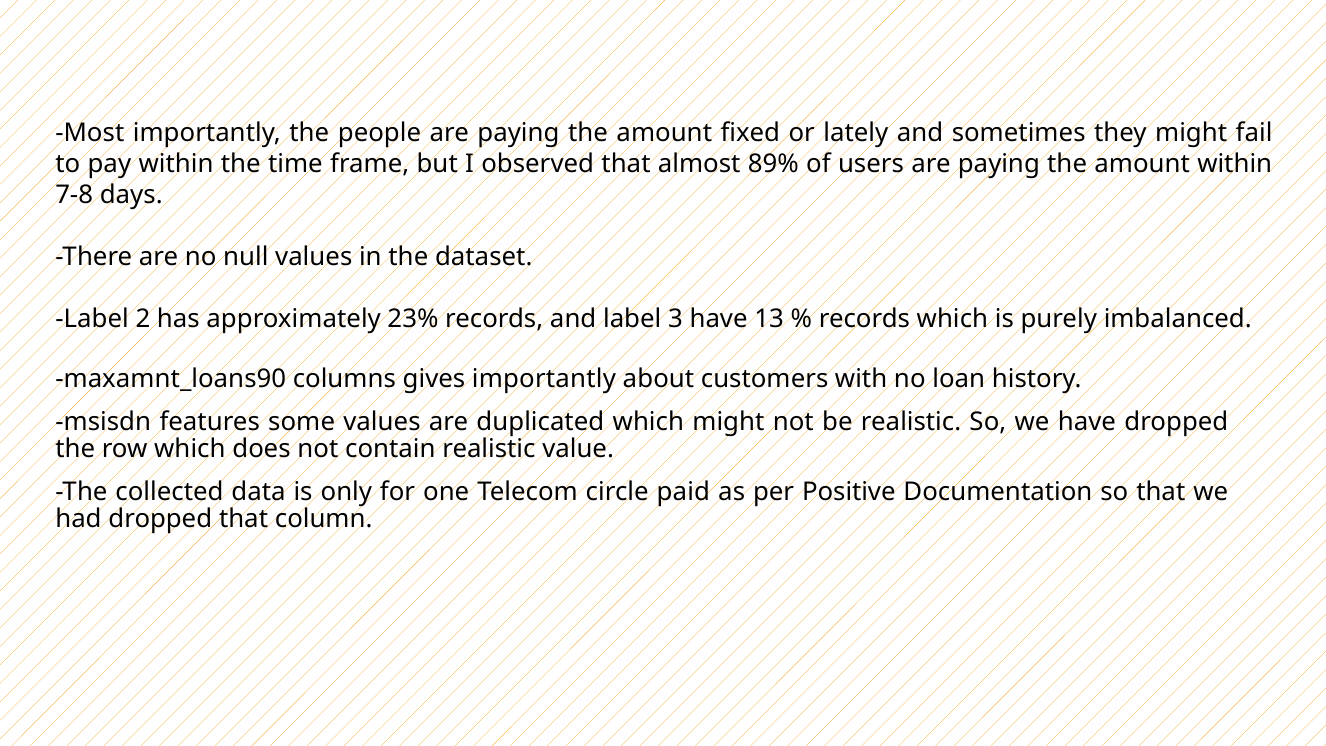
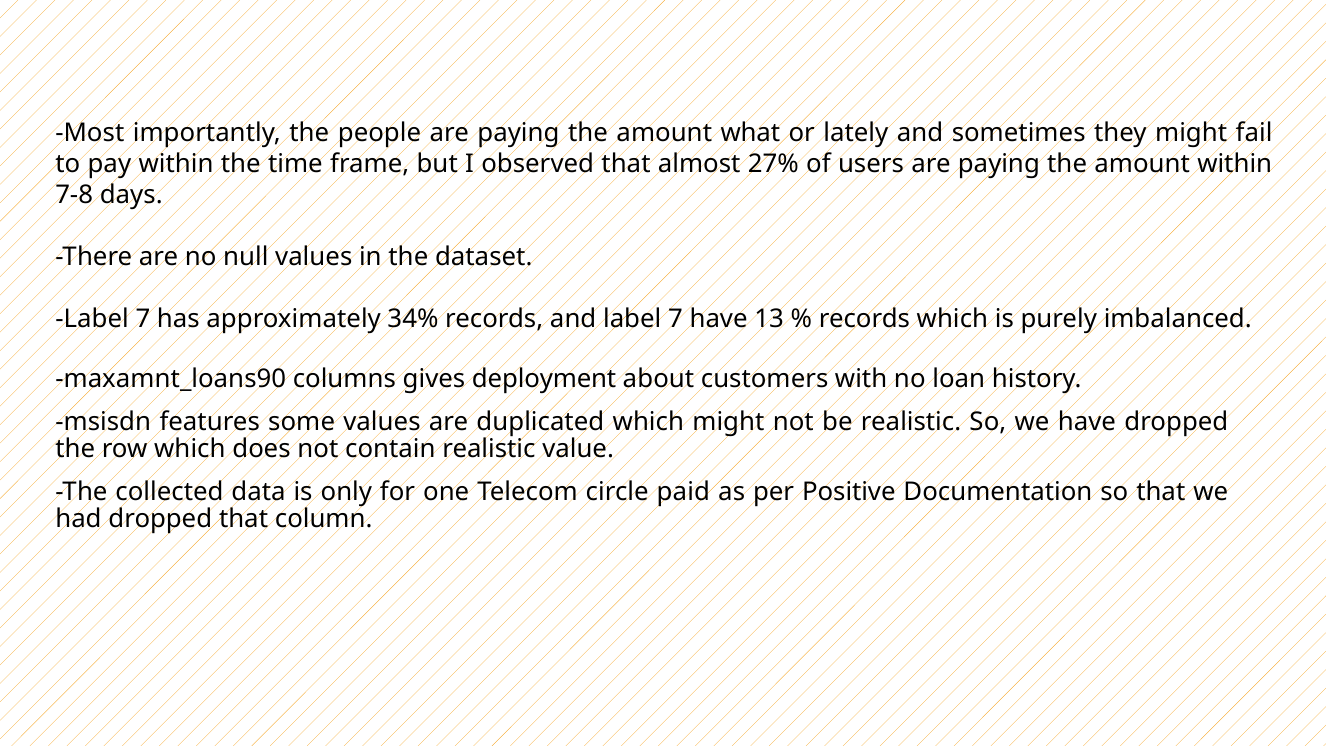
fixed: fixed -> what (750, 133)
89%: 89% -> 27% (773, 164)
2: 2 -> 7 (143, 319)
23%: 23% -> 34% (413, 319)
and label 3: 3 -> 7 (676, 319)
gives importantly: importantly -> deployment (544, 379)
